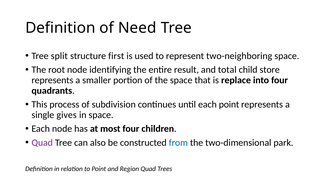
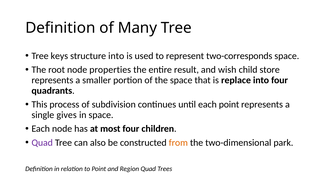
Need: Need -> Many (137, 28)
split: split -> keys (59, 56)
structure first: first -> into (116, 56)
two-neighboring: two-neighboring -> two-corresponds (239, 56)
identifying: identifying -> properties (110, 70)
total: total -> wish (227, 70)
from colour: blue -> orange (178, 143)
